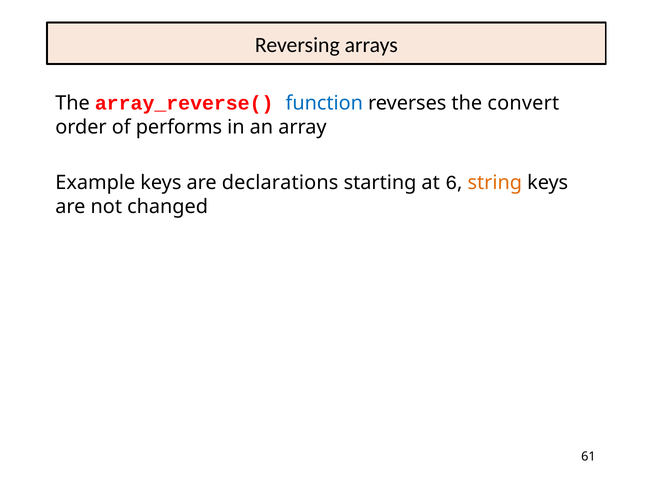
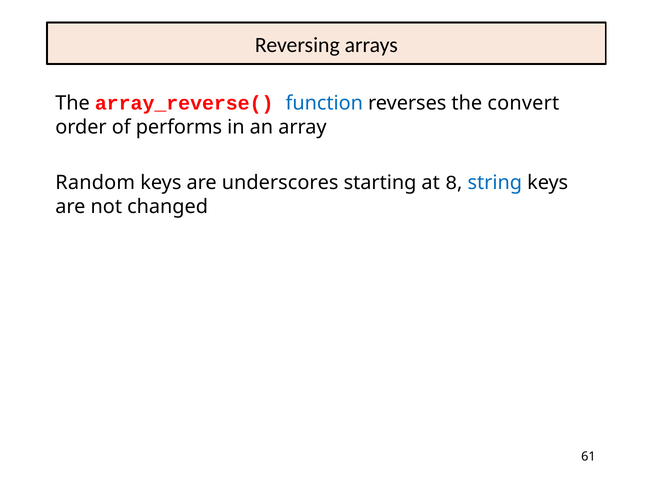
Example: Example -> Random (95, 183)
declarations: declarations -> underscores (280, 183)
6: 6 -> 8 (451, 183)
string colour: orange -> blue (495, 183)
